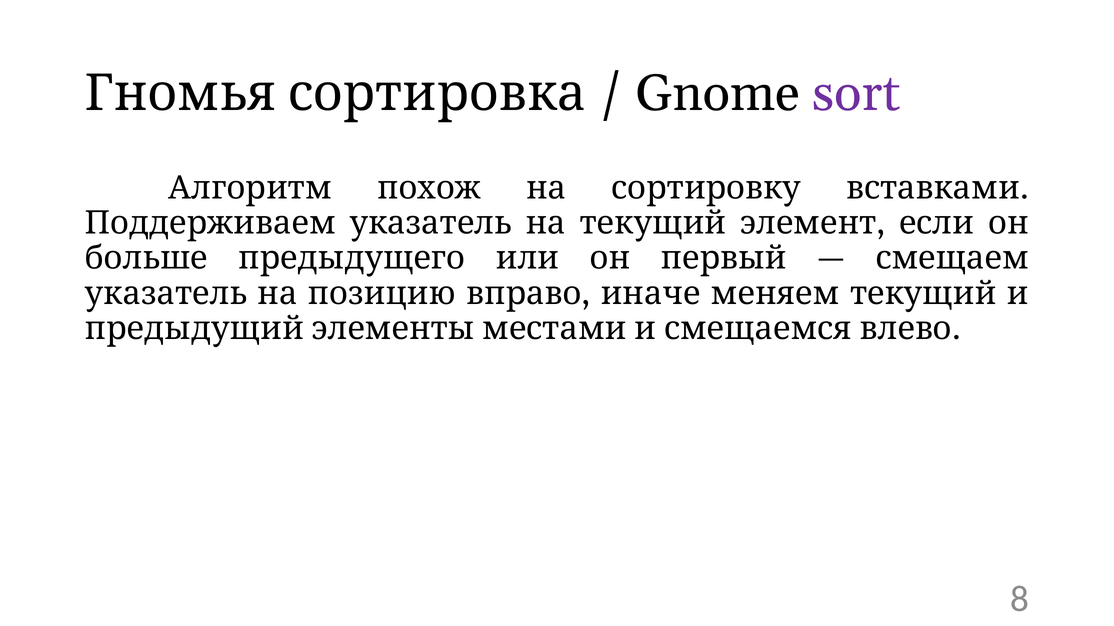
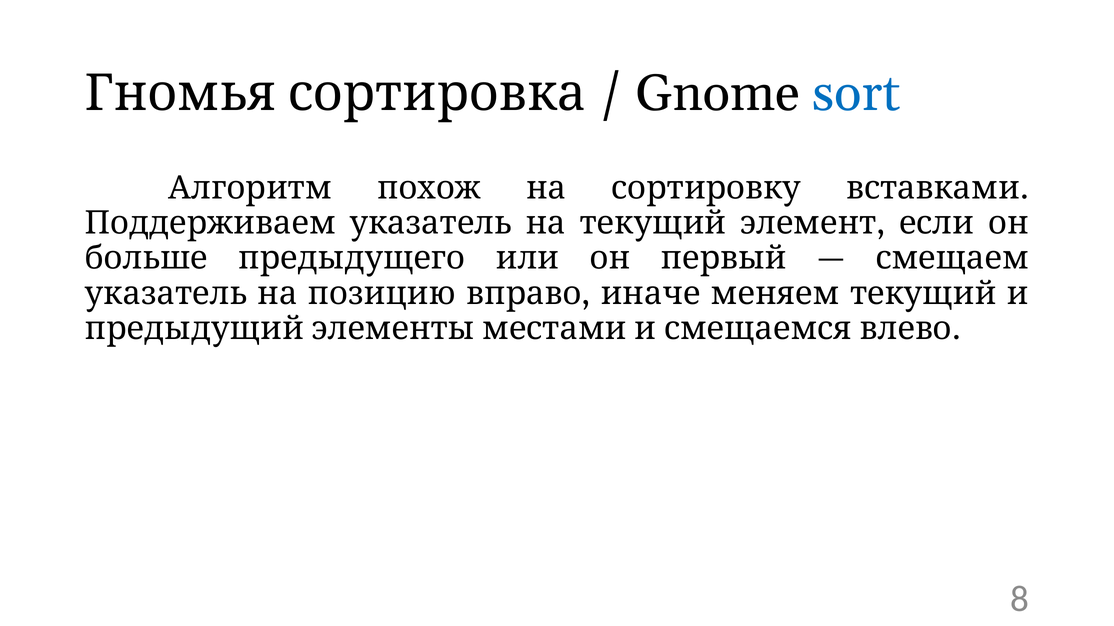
sort colour: purple -> blue (856, 94)
